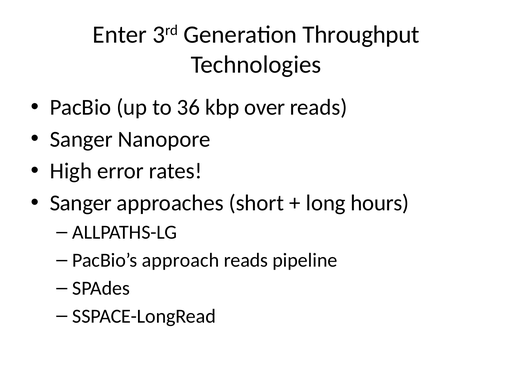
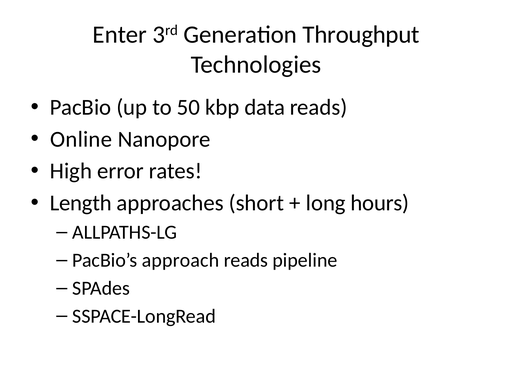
36: 36 -> 50 (188, 107)
over: over -> data (265, 107)
Sanger: Sanger -> Online (81, 139)
Sanger: Sanger -> Length (81, 203)
